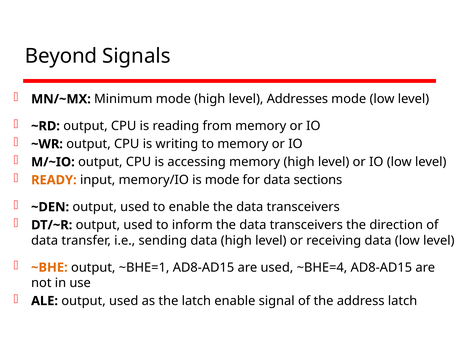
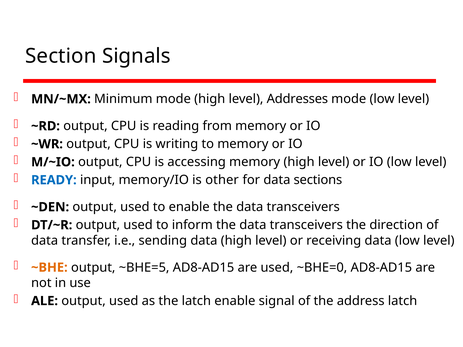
Beyond: Beyond -> Section (61, 56)
READY colour: orange -> blue (54, 180)
is mode: mode -> other (222, 180)
~BHE=1: ~BHE=1 -> ~BHE=5 (144, 268)
~BHE=4: ~BHE=4 -> ~BHE=0 (322, 268)
